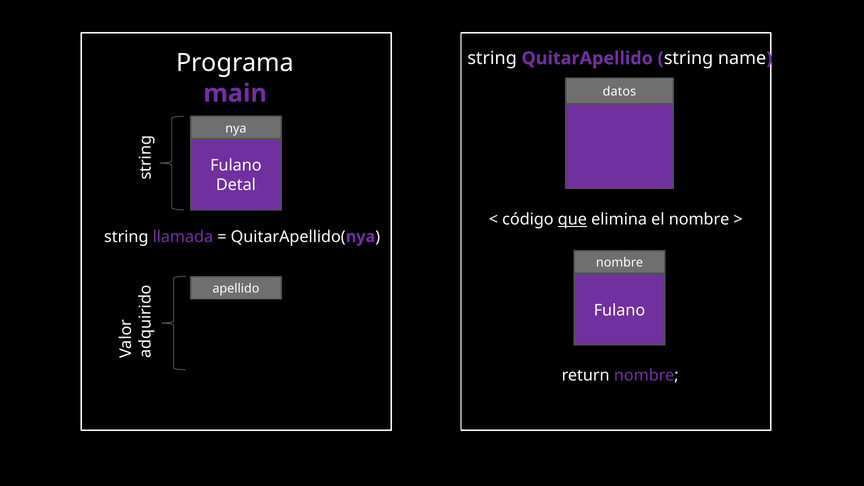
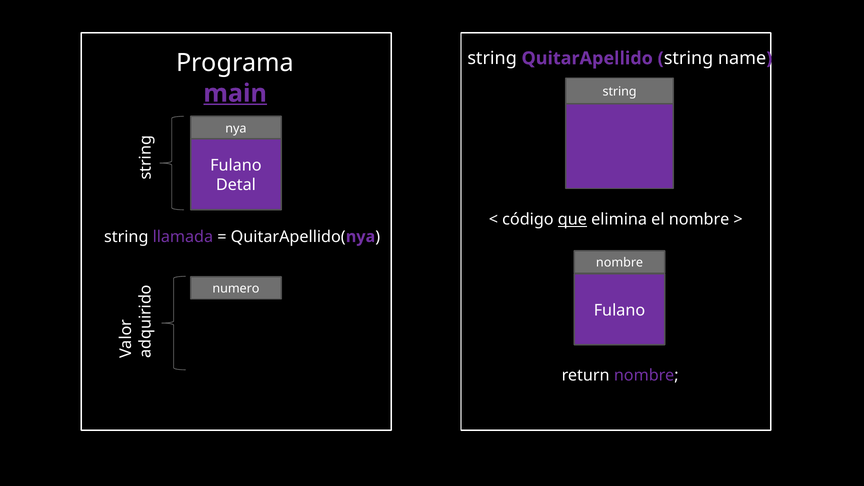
datos: datos -> string (620, 92)
main underline: none -> present (235, 93)
apellido: apellido -> numero (236, 289)
